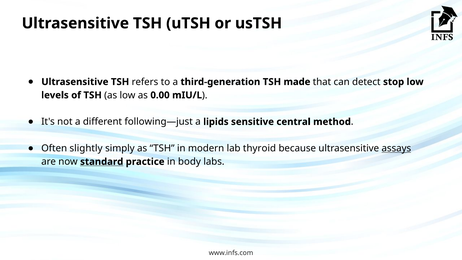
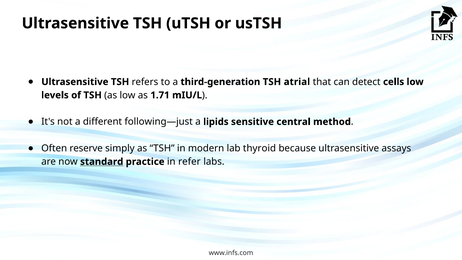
made: made -> atrial (297, 82)
stop: stop -> cells (394, 82)
0.00: 0.00 -> 1.71 (160, 95)
slightly: slightly -> reserve (86, 148)
assays underline: present -> none (396, 148)
body: body -> refer (189, 162)
